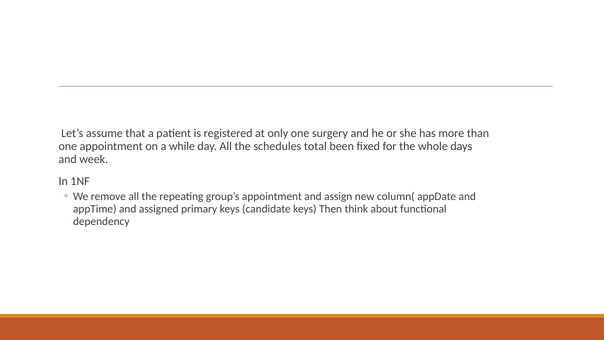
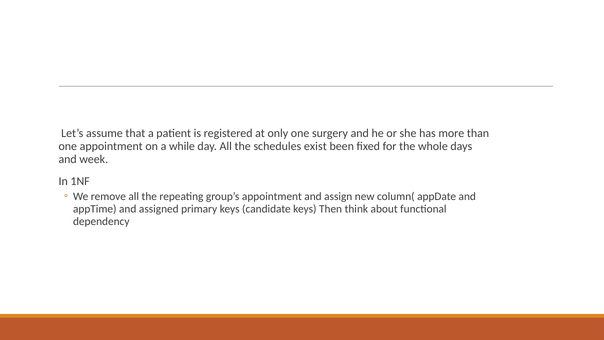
total: total -> exist (315, 146)
